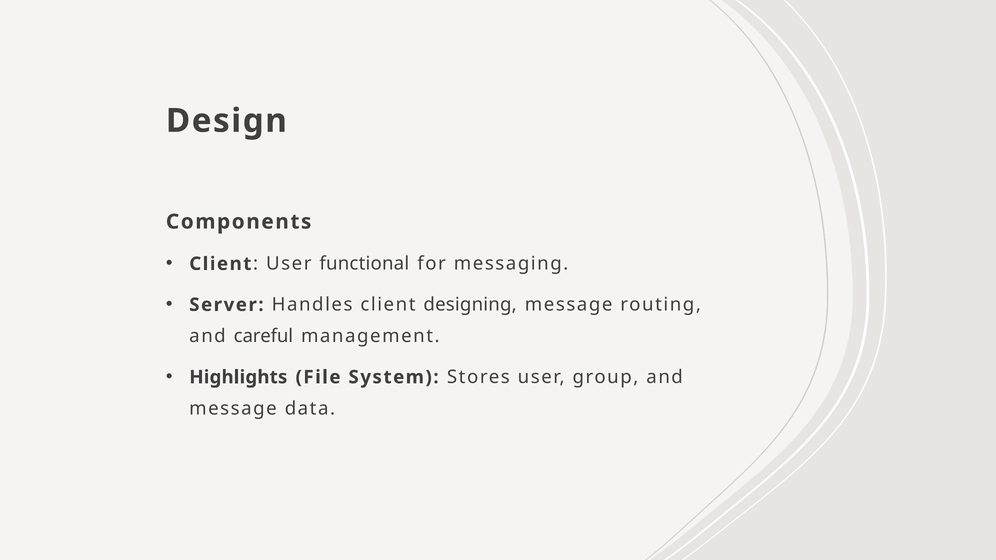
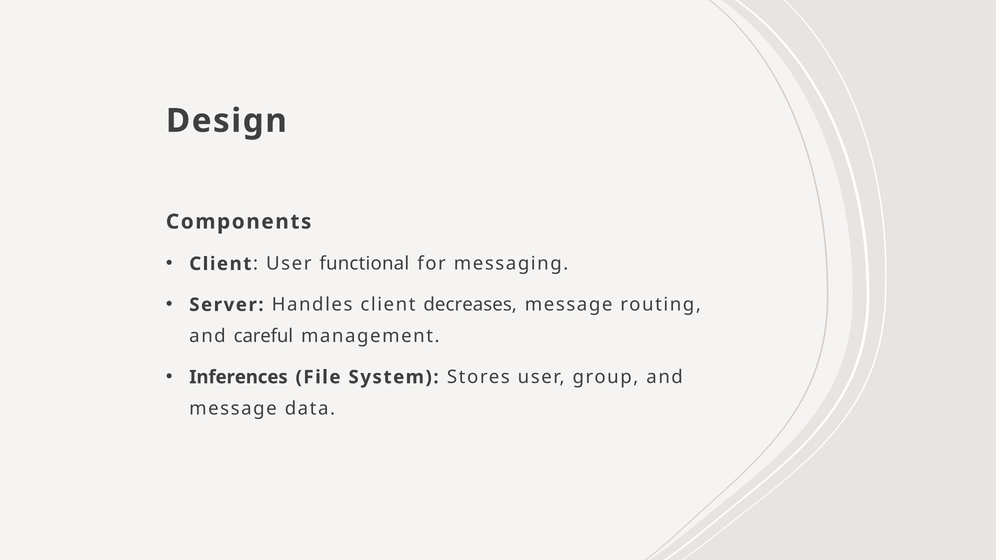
designing: designing -> decreases (470, 305)
Highlights: Highlights -> Inferences (238, 377)
